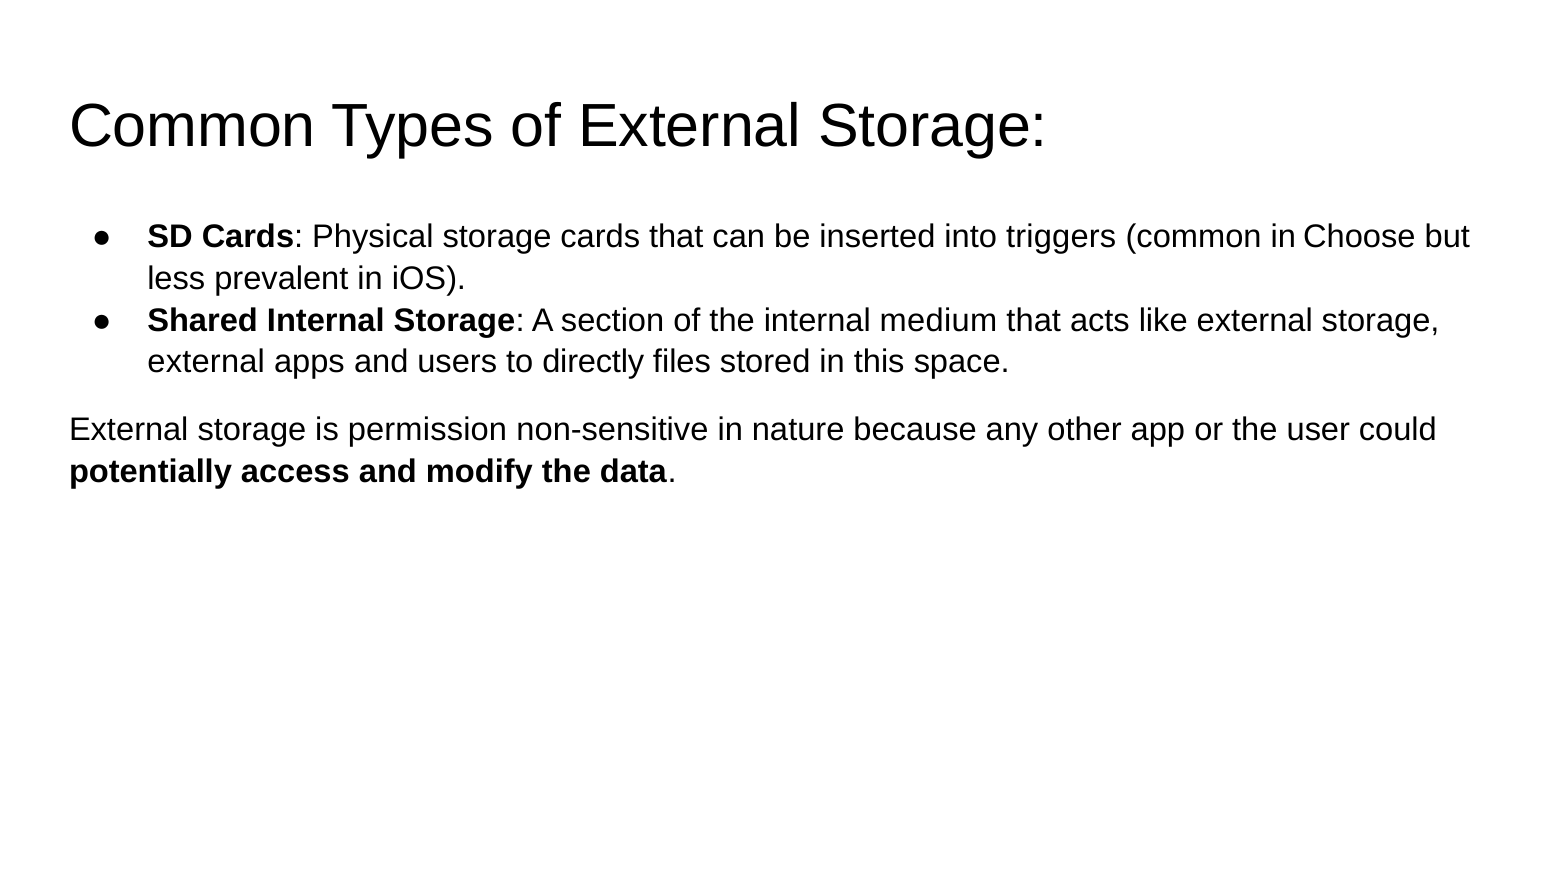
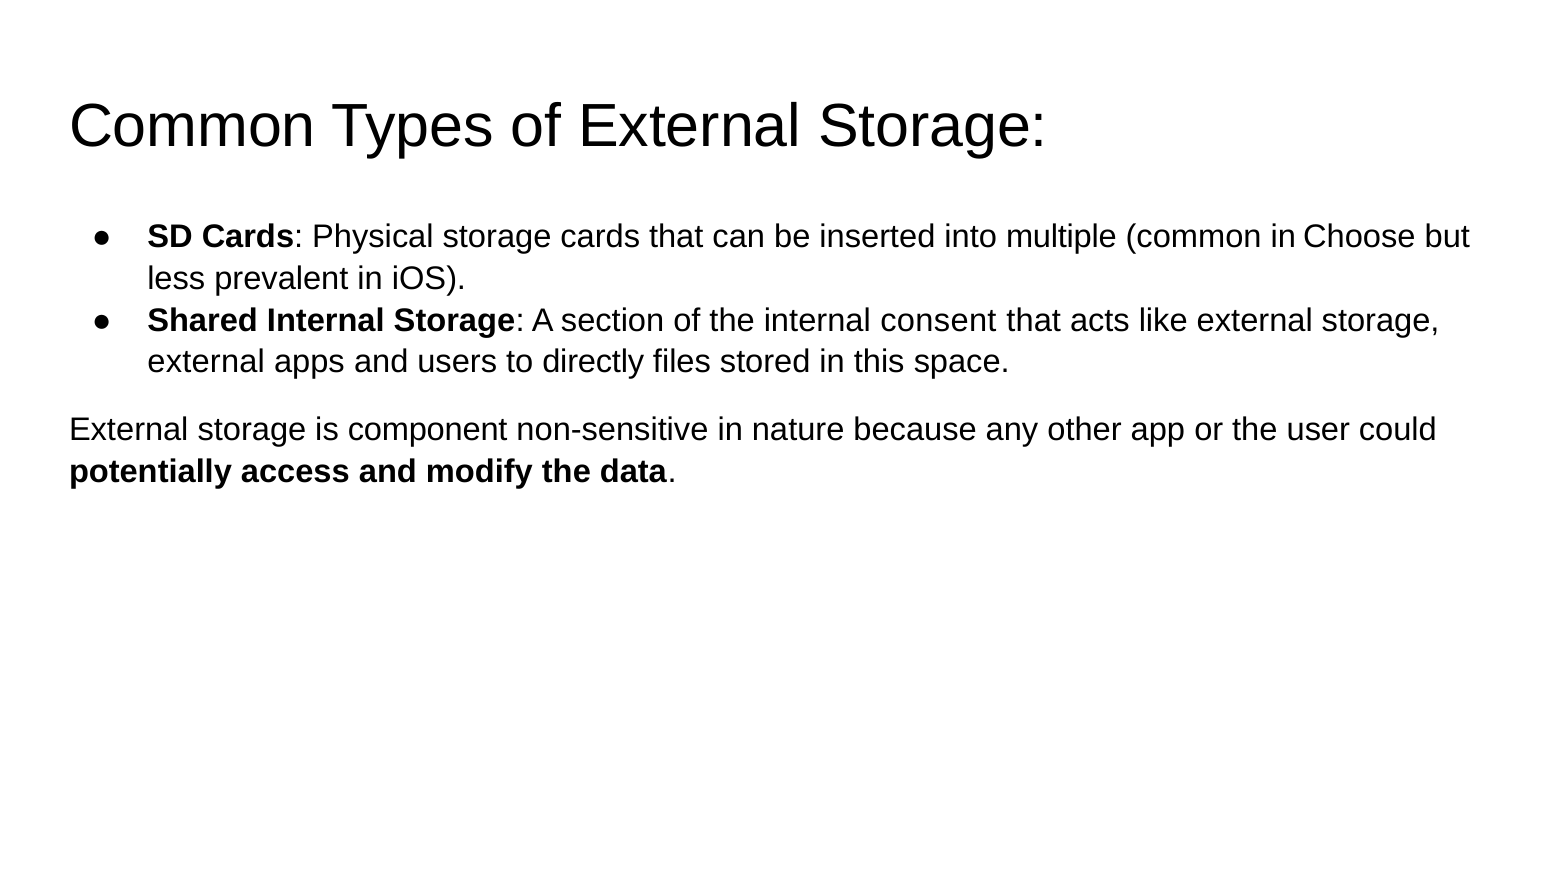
triggers: triggers -> multiple (1061, 237)
medium: medium -> consent (938, 321)
permission: permission -> component (428, 430)
